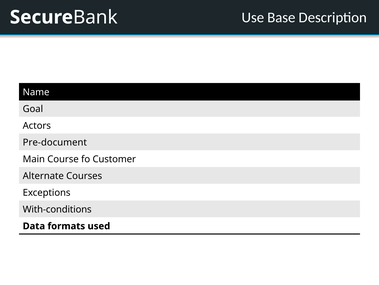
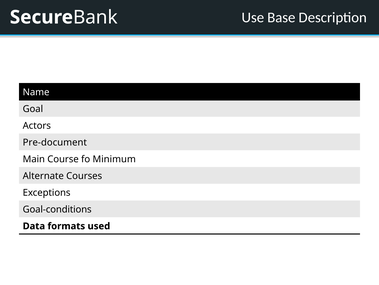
Customer: Customer -> Minimum (114, 159)
With-conditions: With-conditions -> Goal-conditions (57, 209)
